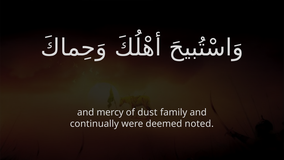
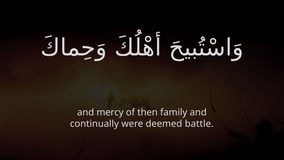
dust: dust -> then (147, 112)
noted: noted -> battle (199, 123)
